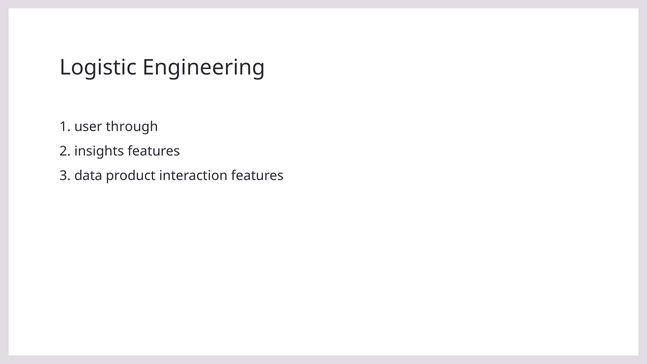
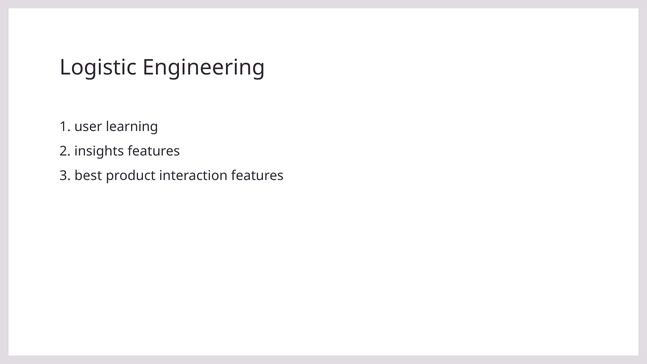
through: through -> learning (132, 127)
data: data -> best (88, 176)
